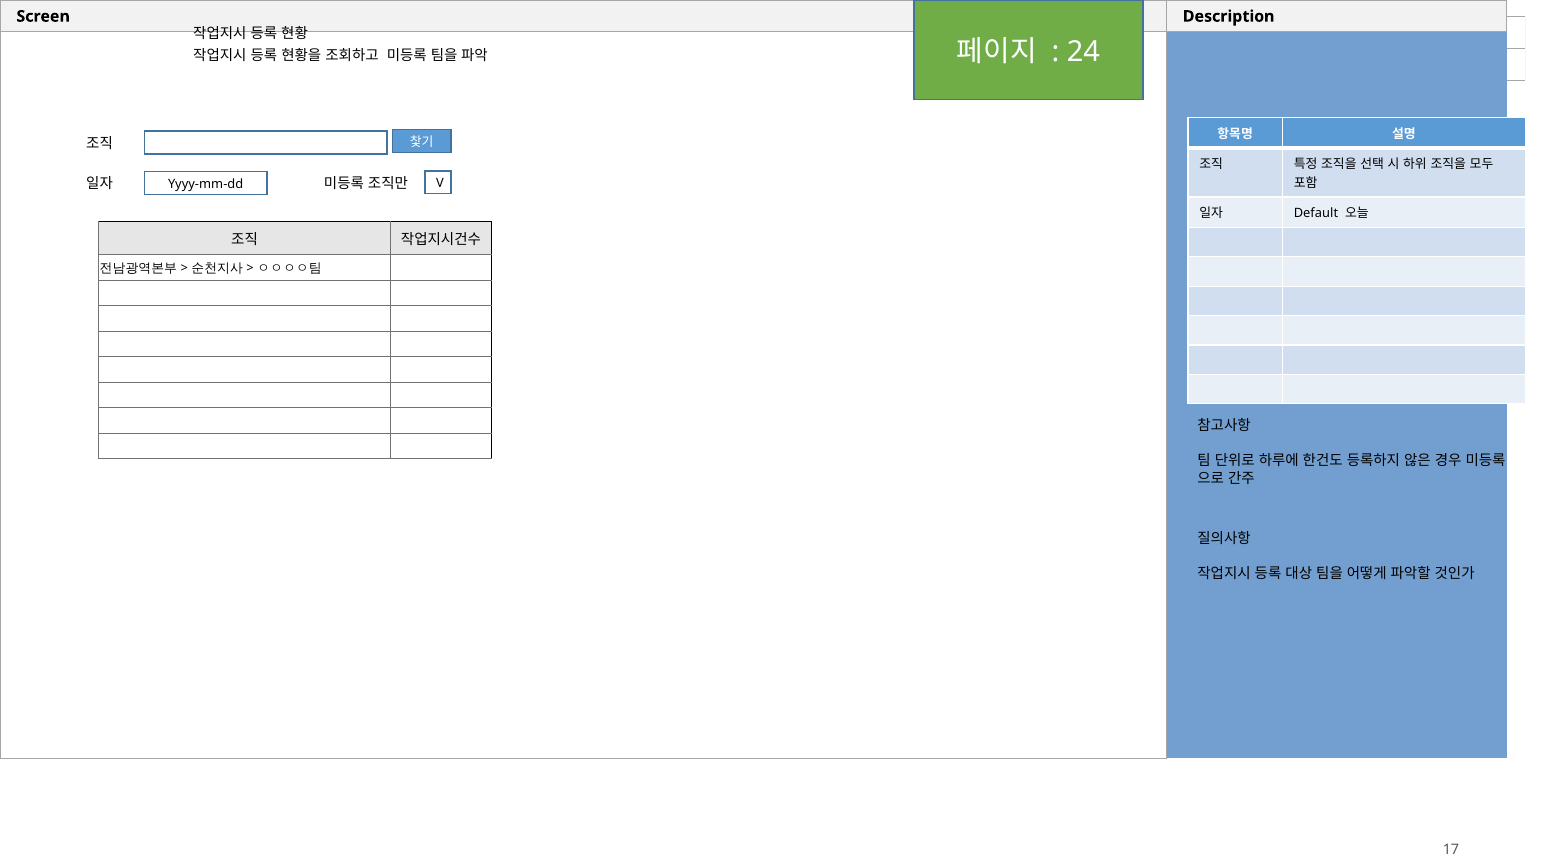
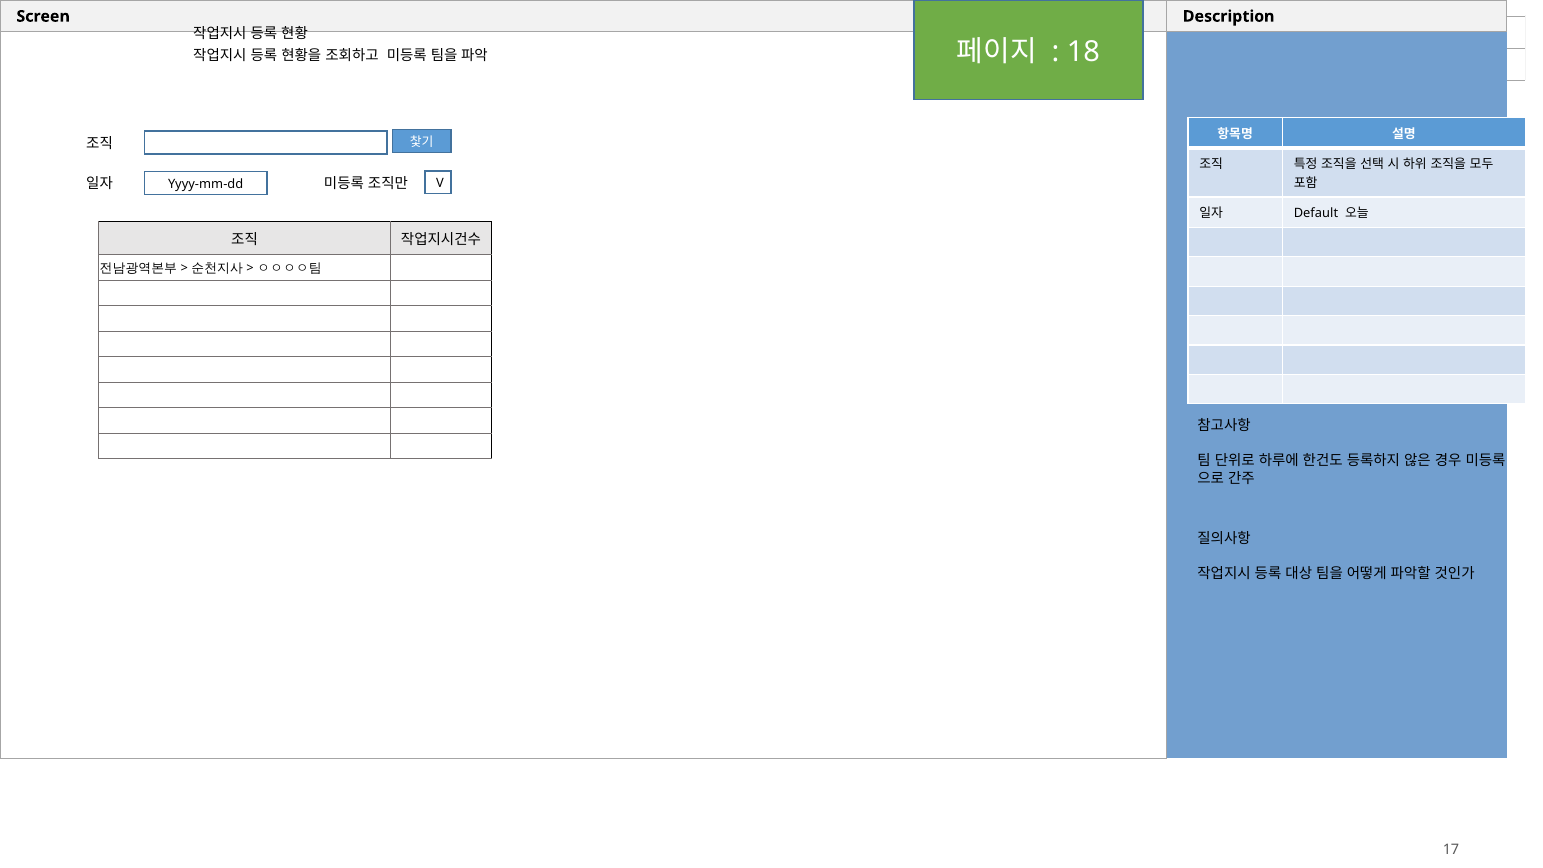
24: 24 -> 18 (1083, 52)
